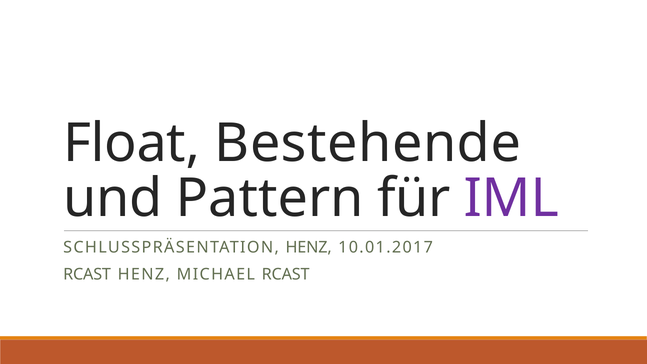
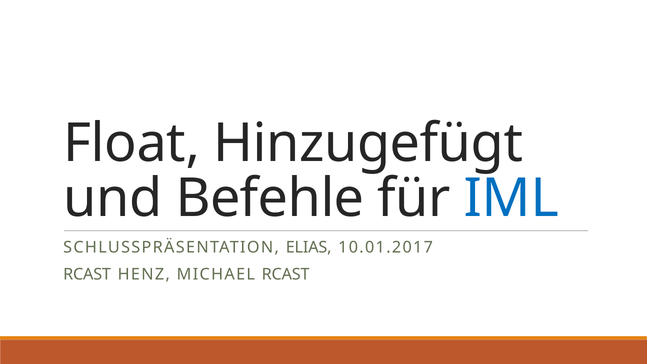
Bestehende: Bestehende -> Hinzugefügt (368, 143)
Pattern: Pattern -> Befehle (270, 198)
IML colour: purple -> blue (511, 198)
SCHLUSSPRÄSENTATION HENZ: HENZ -> ELIAS (309, 248)
